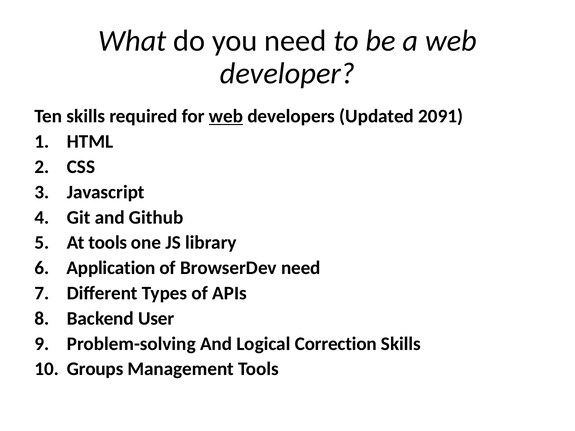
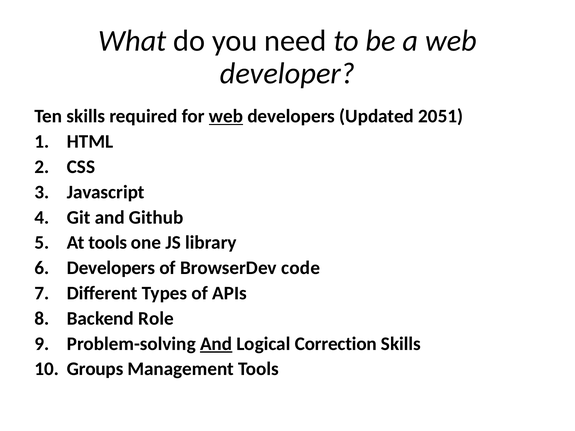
2091: 2091 -> 2051 (441, 116)
Application: Application -> Developers (111, 268)
BrowserDev need: need -> code (301, 268)
User: User -> Role (156, 319)
And underline: none -> present (216, 344)
